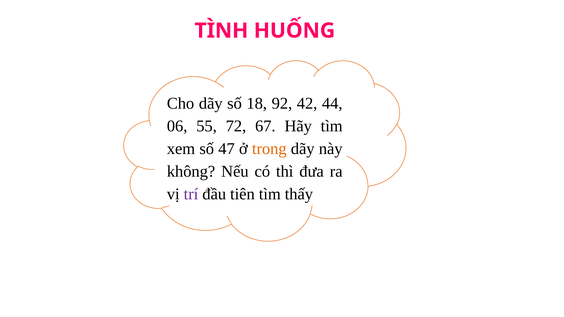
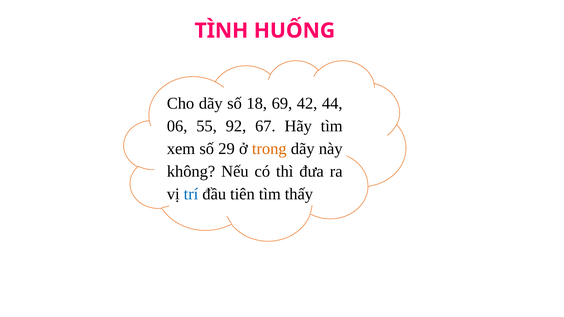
92: 92 -> 69 (282, 103)
72: 72 -> 92 (236, 126)
47: 47 -> 29 (227, 149)
trí colour: purple -> blue (191, 194)
